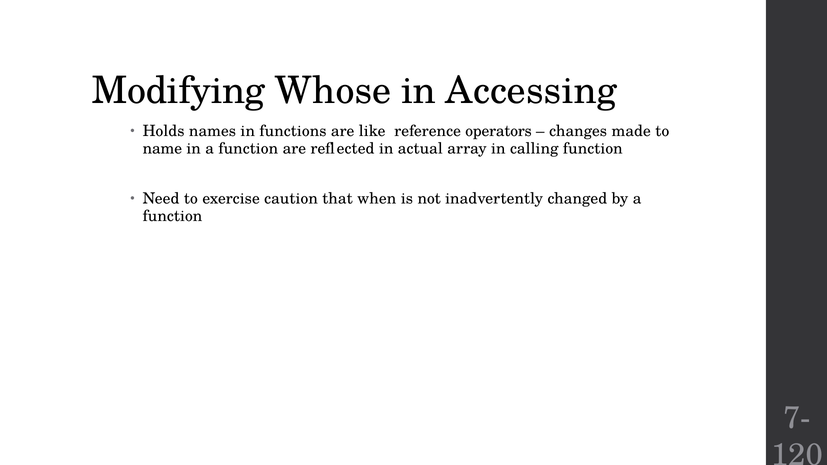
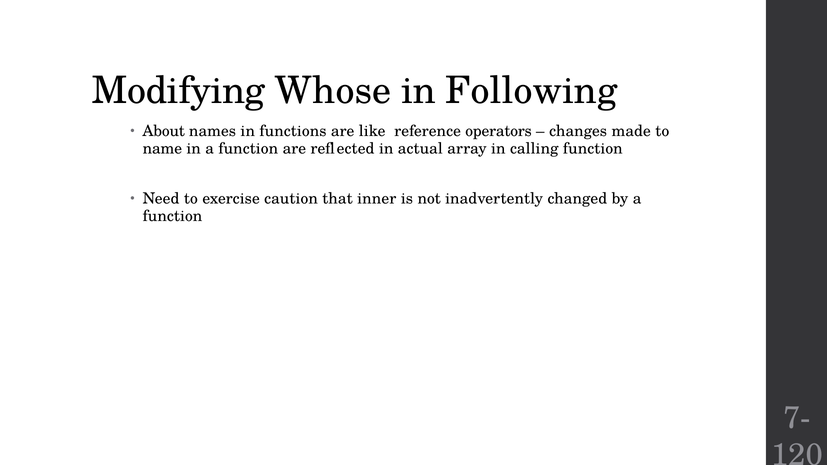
Accessing: Accessing -> Following (531, 91)
Holds: Holds -> About (164, 131)
when: when -> inner (377, 199)
